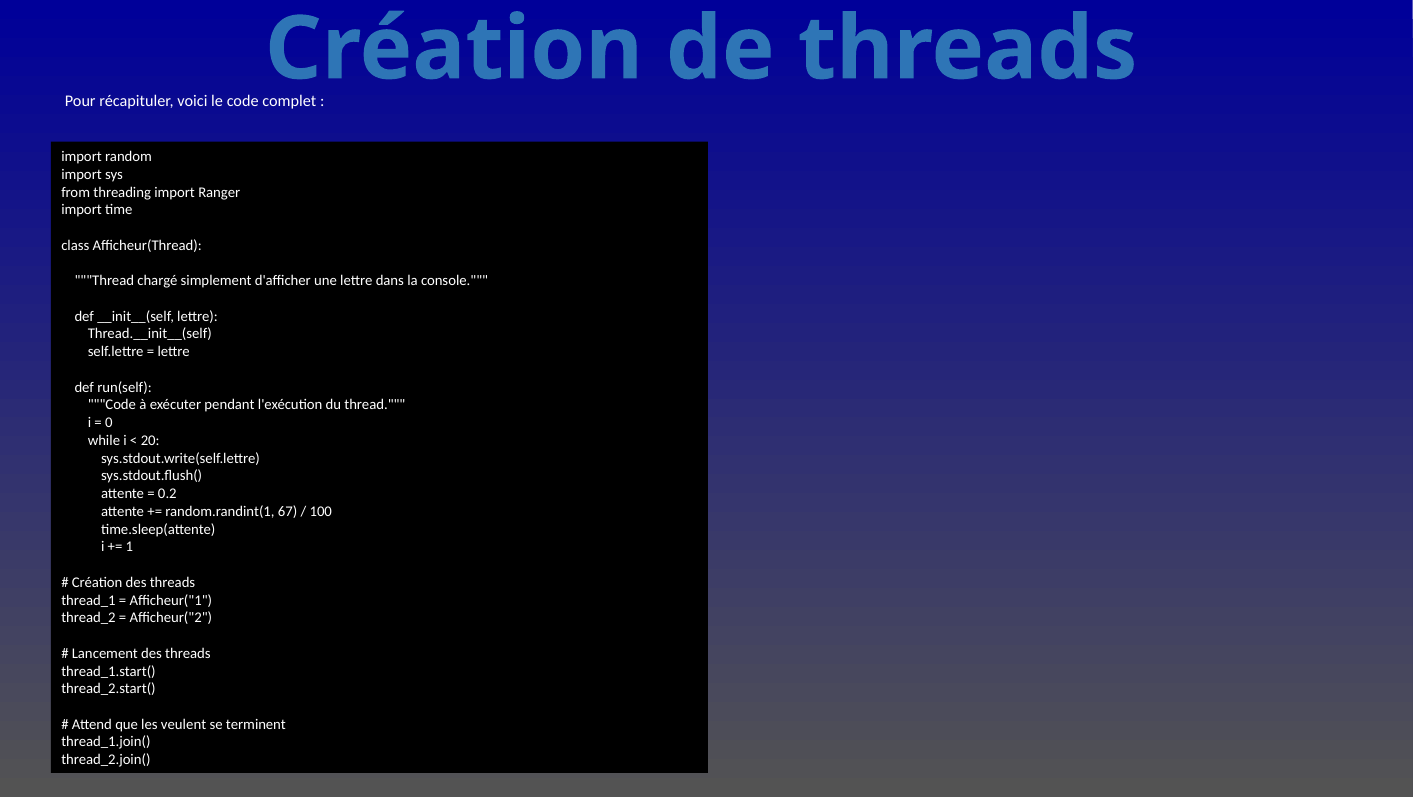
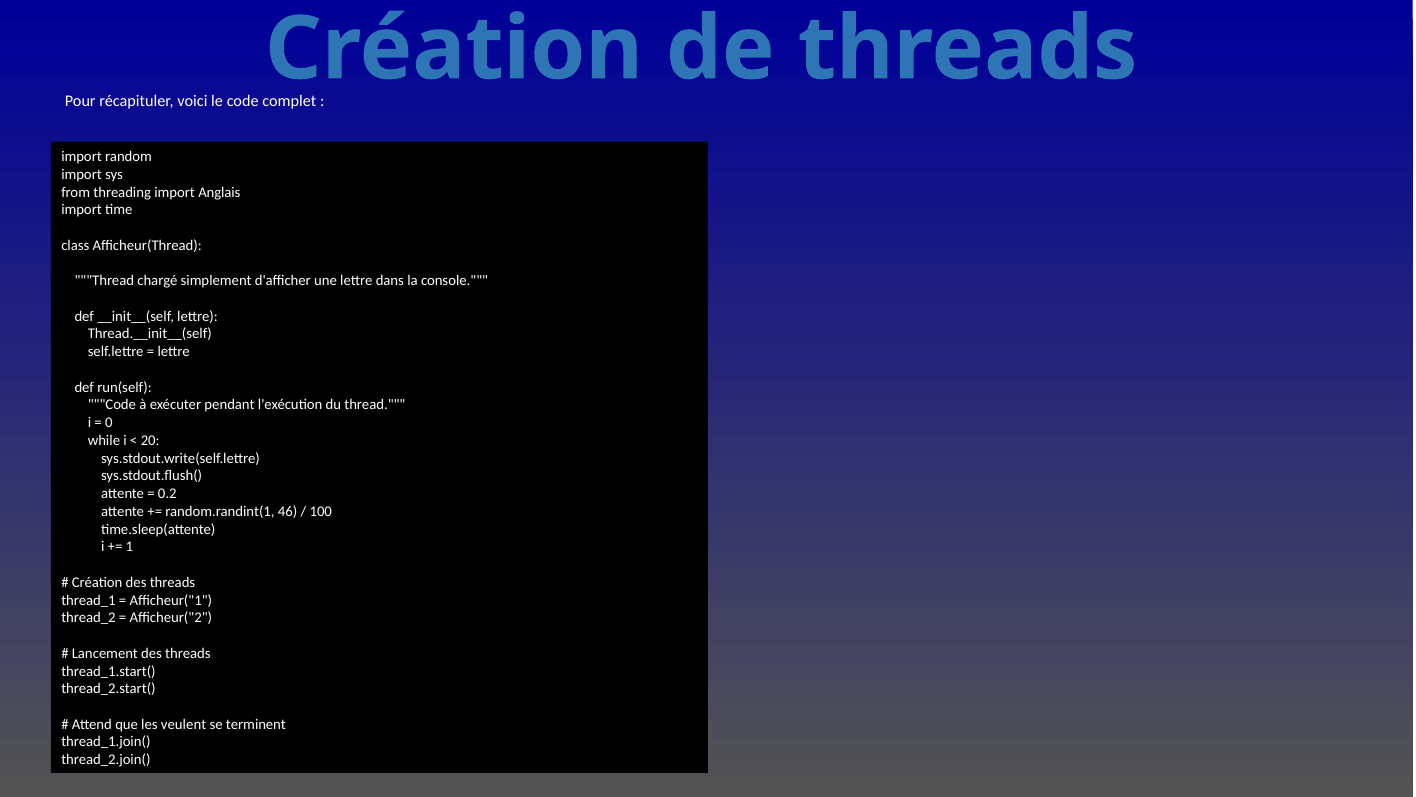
Ranger: Ranger -> Anglais (219, 192)
67: 67 -> 46 (288, 511)
